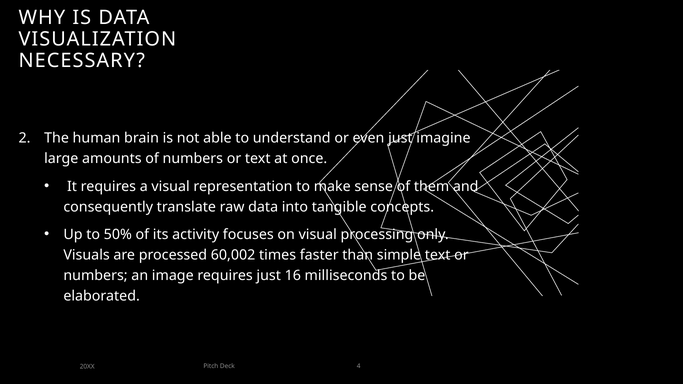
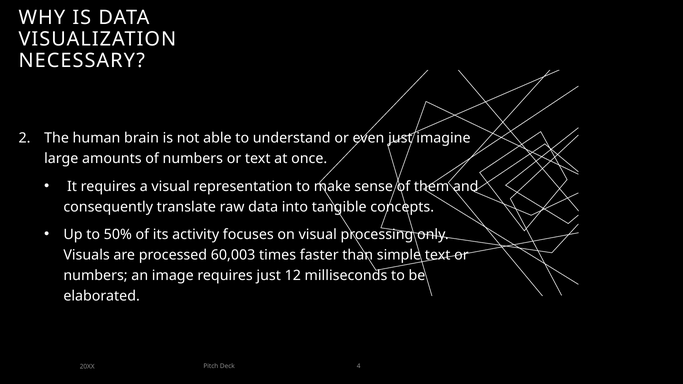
60,002: 60,002 -> 60,003 (233, 255)
16: 16 -> 12 (293, 276)
